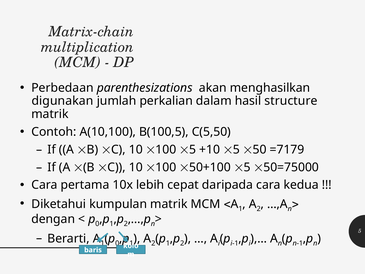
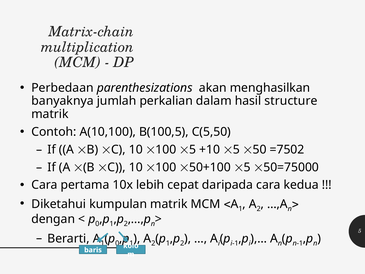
digunakan: digunakan -> banyaknya (63, 101)
=7179: =7179 -> =7502 (287, 149)
